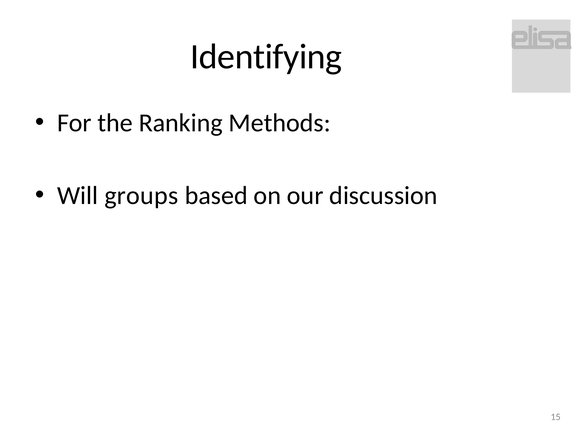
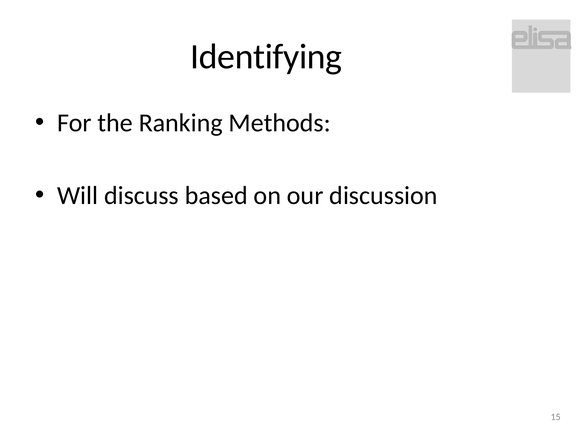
groups: groups -> discuss (141, 196)
